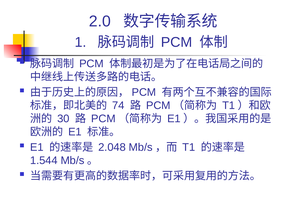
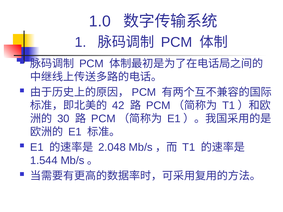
2.0: 2.0 -> 1.0 (100, 21)
74: 74 -> 42 (118, 106)
